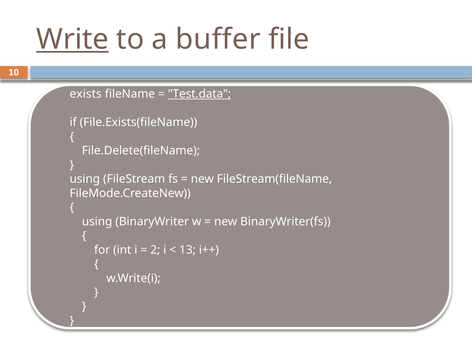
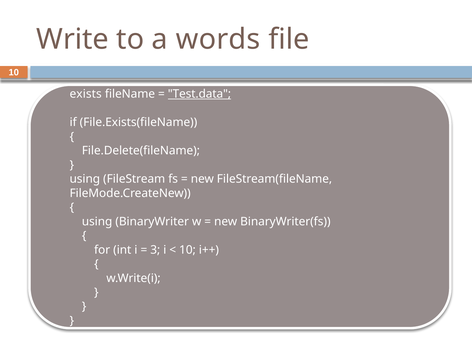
Write underline: present -> none (73, 39)
buffer: buffer -> words (218, 39)
2: 2 -> 3 (155, 250)
13: 13 -> 10 (187, 250)
